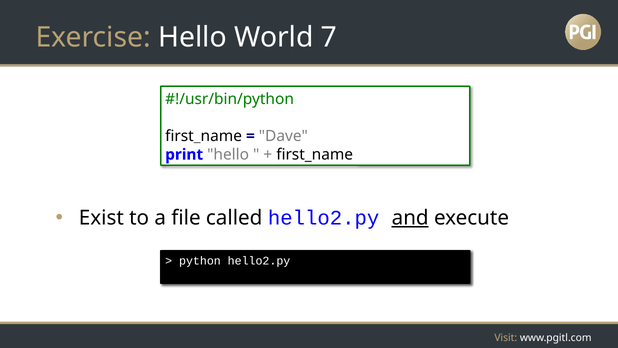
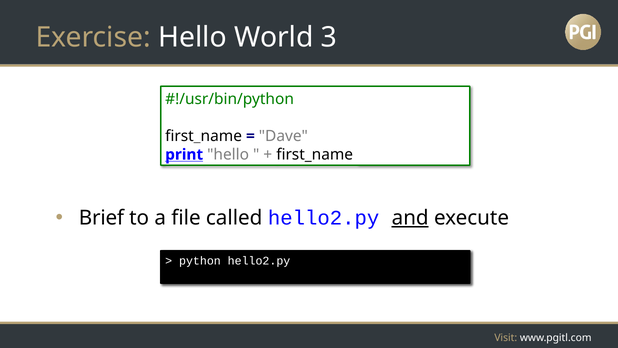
7: 7 -> 3 (329, 37)
print underline: none -> present (184, 154)
Exist: Exist -> Brief (101, 218)
